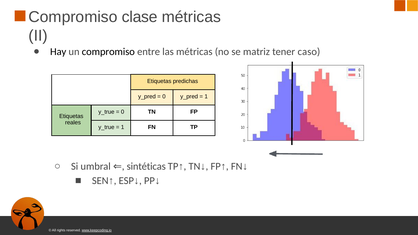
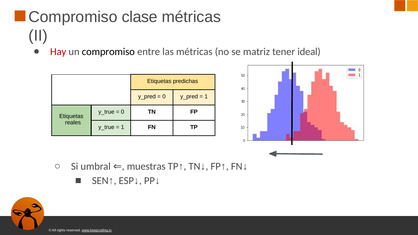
Hay colour: black -> red (58, 52)
caso: caso -> ideal (309, 52)
sintéticas: sintéticas -> muestras (146, 167)
